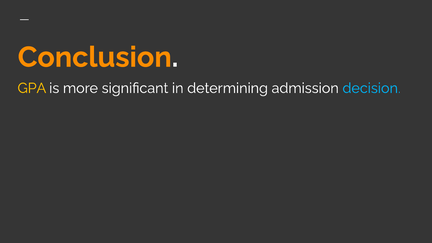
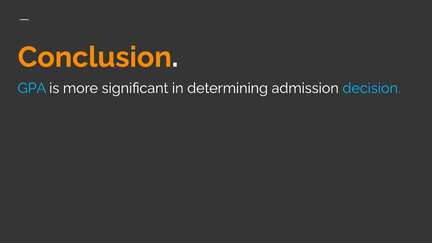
GPA colour: yellow -> light blue (32, 88)
